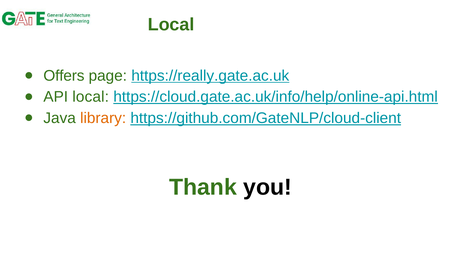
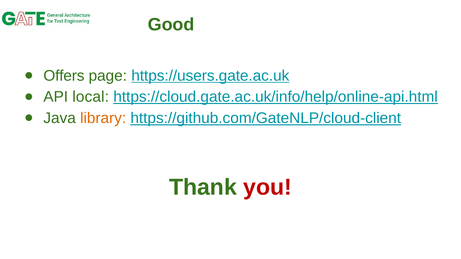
Local: Local -> Good (171, 25)
https://really.gate.ac.uk: https://really.gate.ac.uk -> https://users.gate.ac.uk (210, 76)
you colour: black -> red (268, 188)
